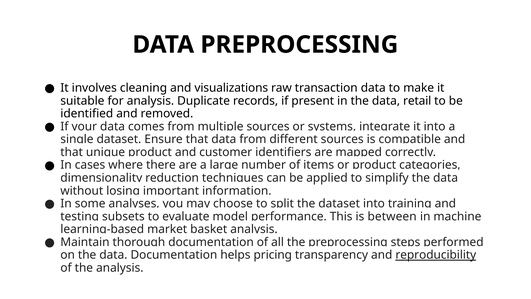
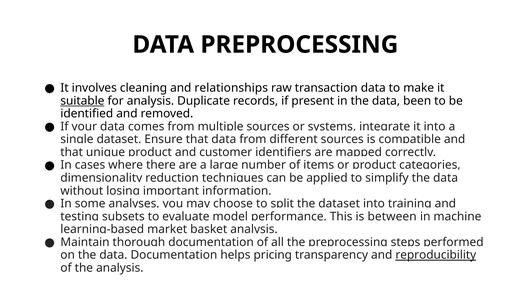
visualizations: visualizations -> relationships (231, 88)
suitable underline: none -> present (82, 101)
retail: retail -> been (417, 101)
